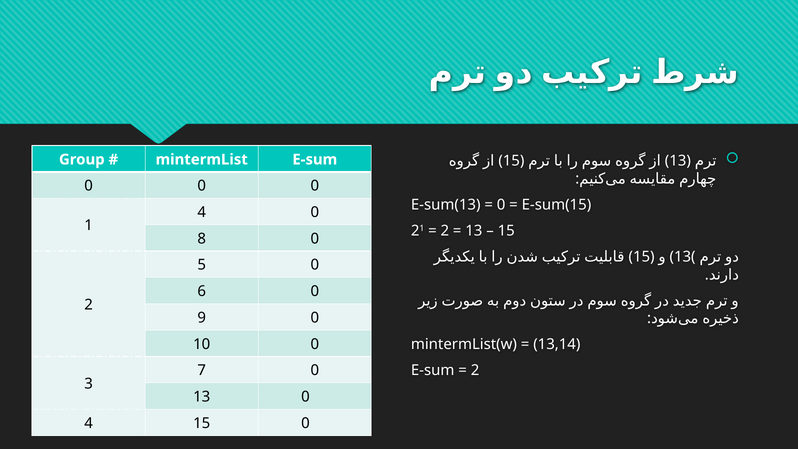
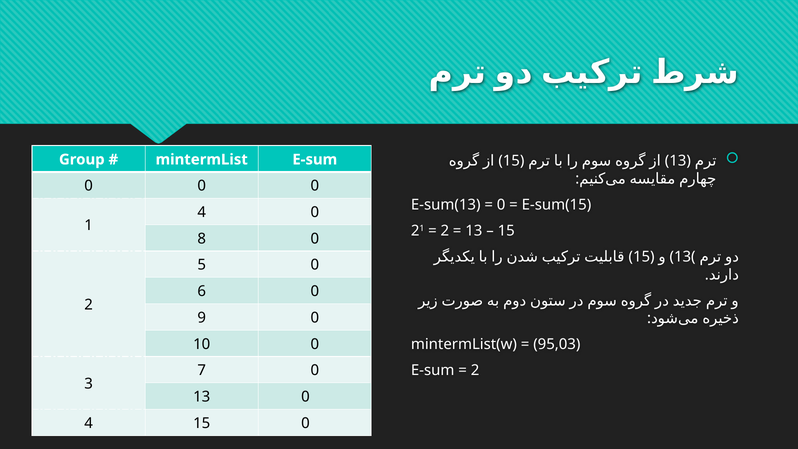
13,14: 13,14 -> 95,03 (557, 344)
